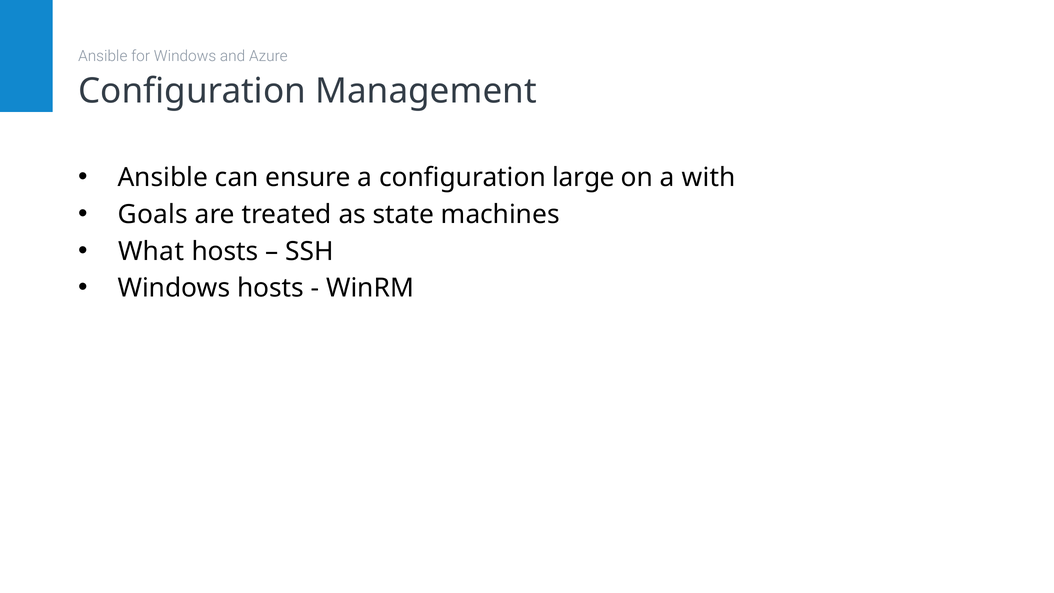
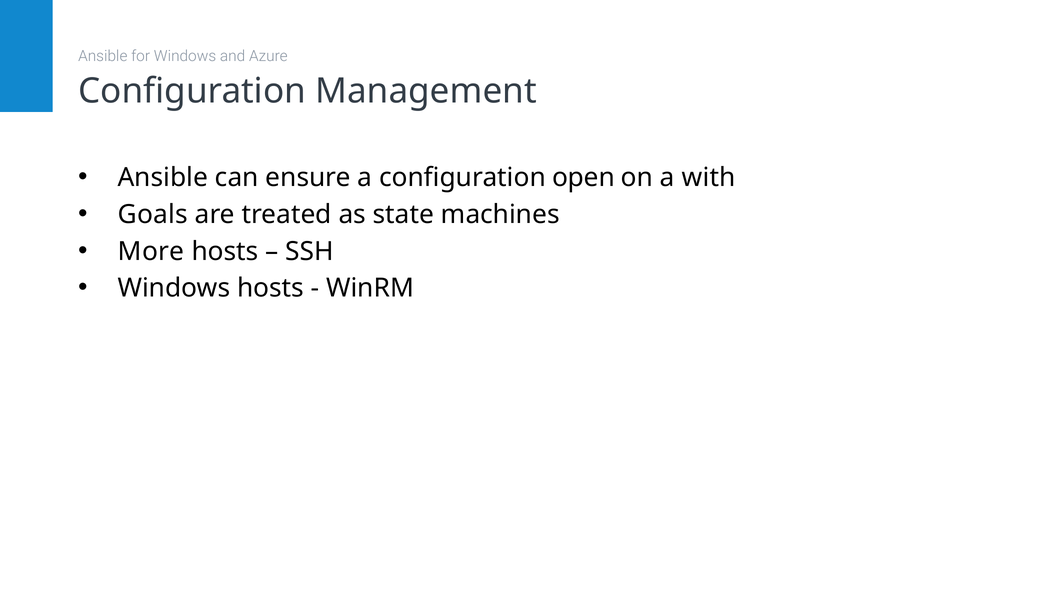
large: large -> open (584, 178)
What: What -> More (151, 251)
